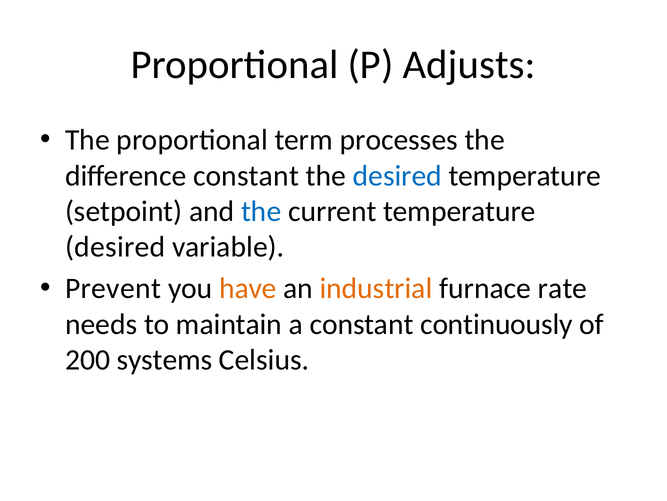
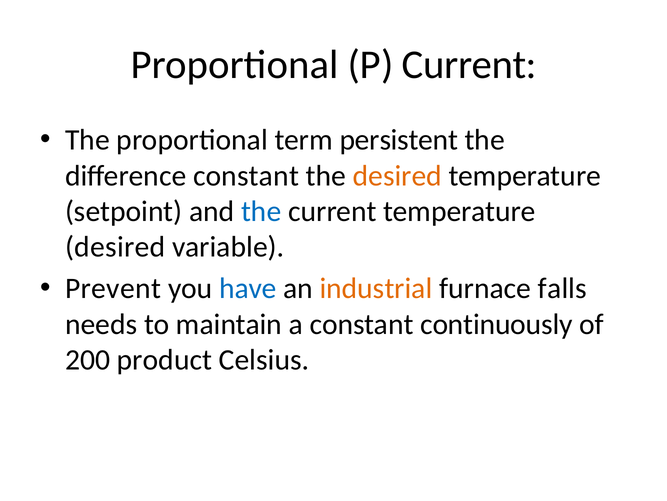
P Adjusts: Adjusts -> Current (469, 65)
processes: processes -> persistent (399, 140)
desired colour: blue -> orange (397, 176)
have colour: orange -> blue (248, 288)
rate: rate -> falls (562, 288)
systems: systems -> product (164, 359)
